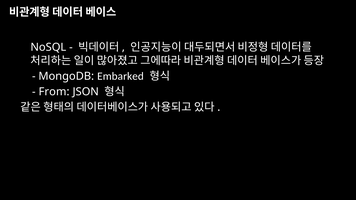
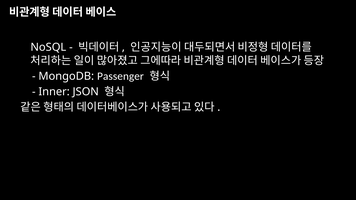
Embarked: Embarked -> Passenger (120, 76)
From: From -> Inner (54, 92)
